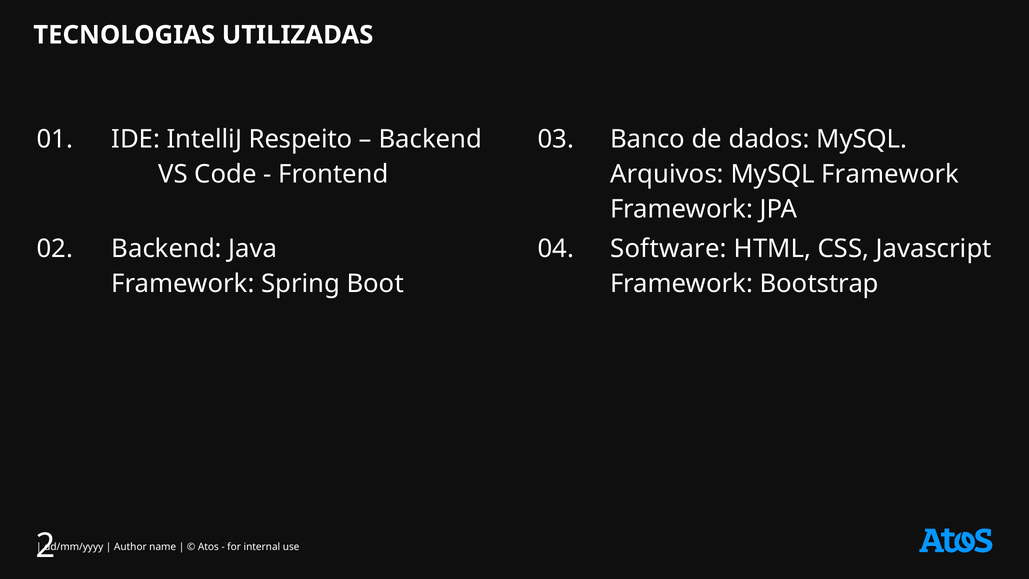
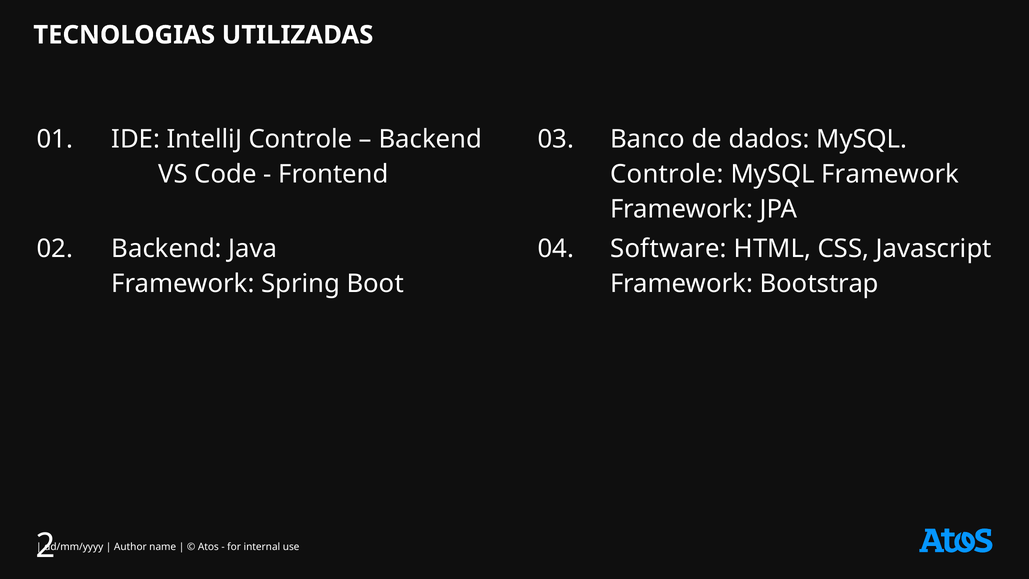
IntelliJ Respeito: Respeito -> Controle (301, 139)
Arquivos: Arquivos -> Controle (667, 174)
